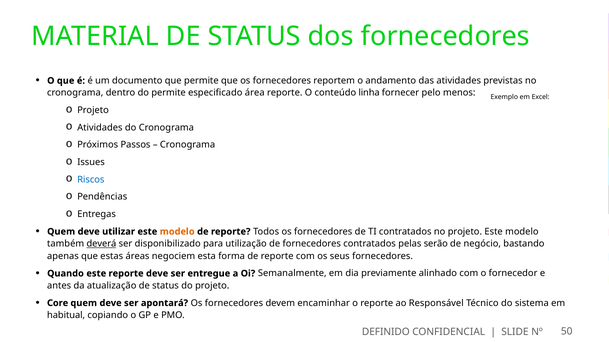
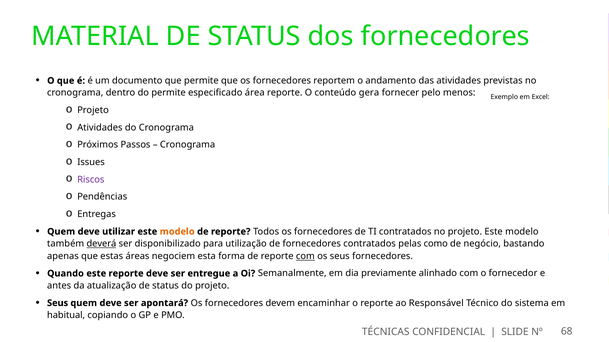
linha: linha -> gera (369, 93)
Riscos colour: blue -> purple (91, 180)
serão: serão -> como (436, 244)
com underline: none -> present (305, 256)
Core: Core -> Seus (58, 303)
DEFINIDO: DEFINIDO -> TÉCNICAS (386, 333)
50: 50 -> 68 (567, 332)
